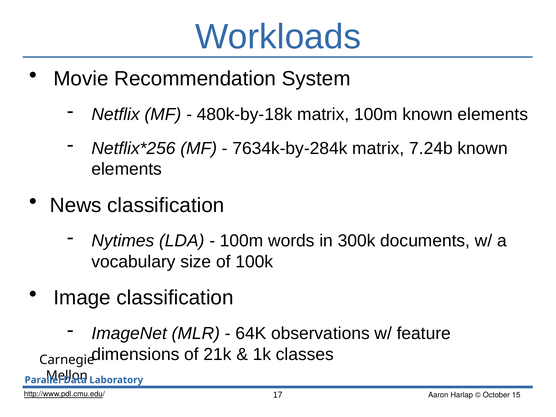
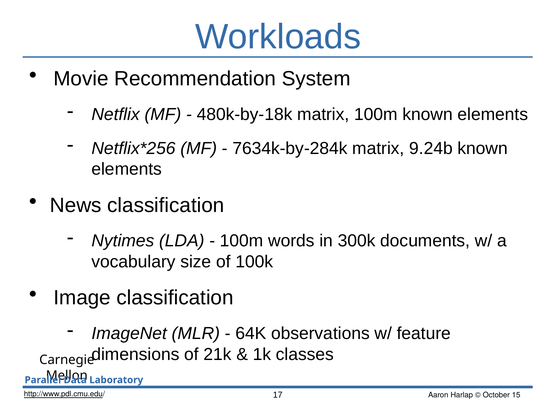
7.24b: 7.24b -> 9.24b (431, 148)
